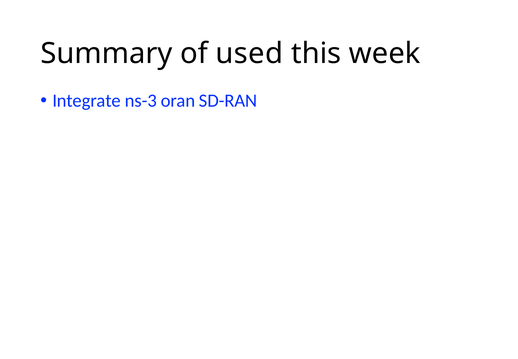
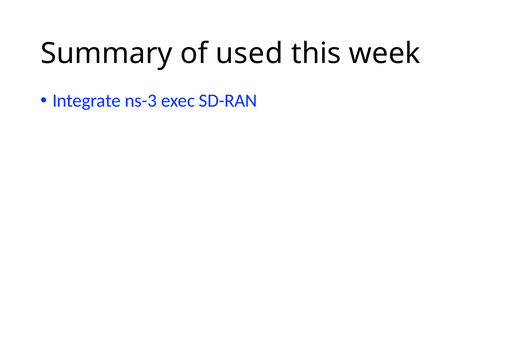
oran: oran -> exec (178, 101)
